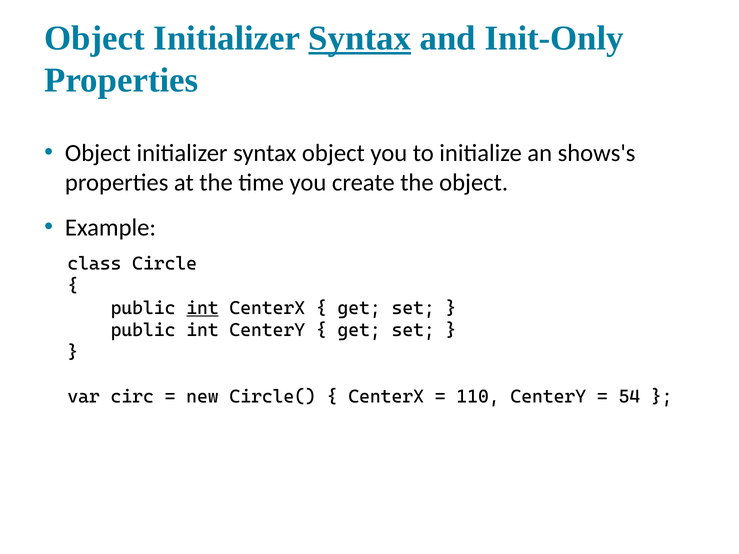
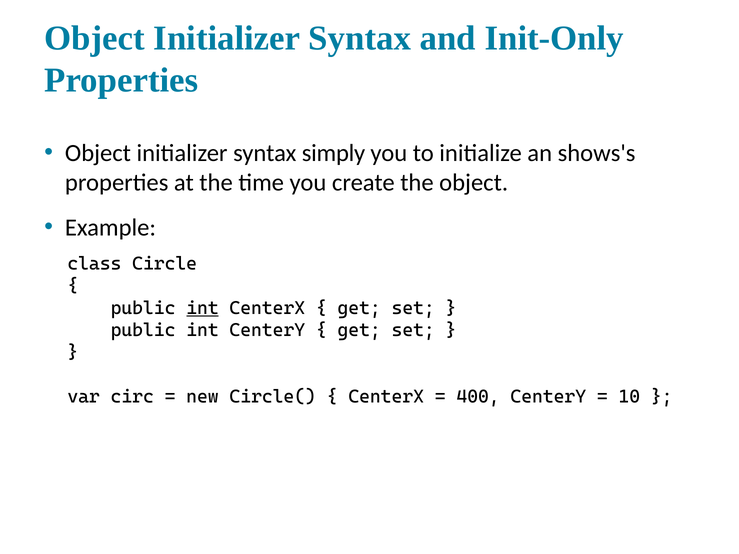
Syntax underline: present -> none (360, 38)
syntax object: object -> simply (334, 153)
110: 110 -> 400 (478, 397)
54: 54 -> 10 (629, 397)
